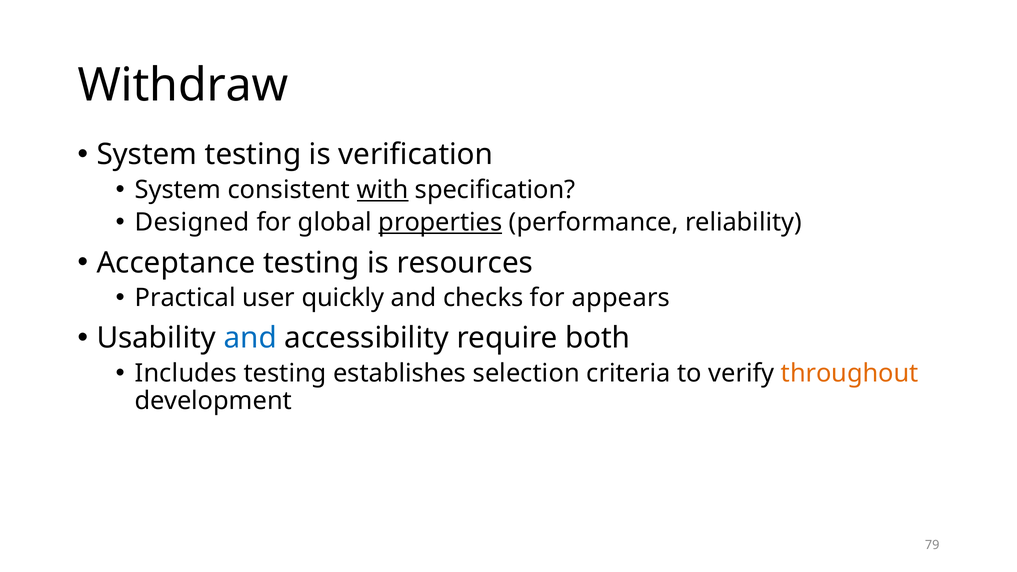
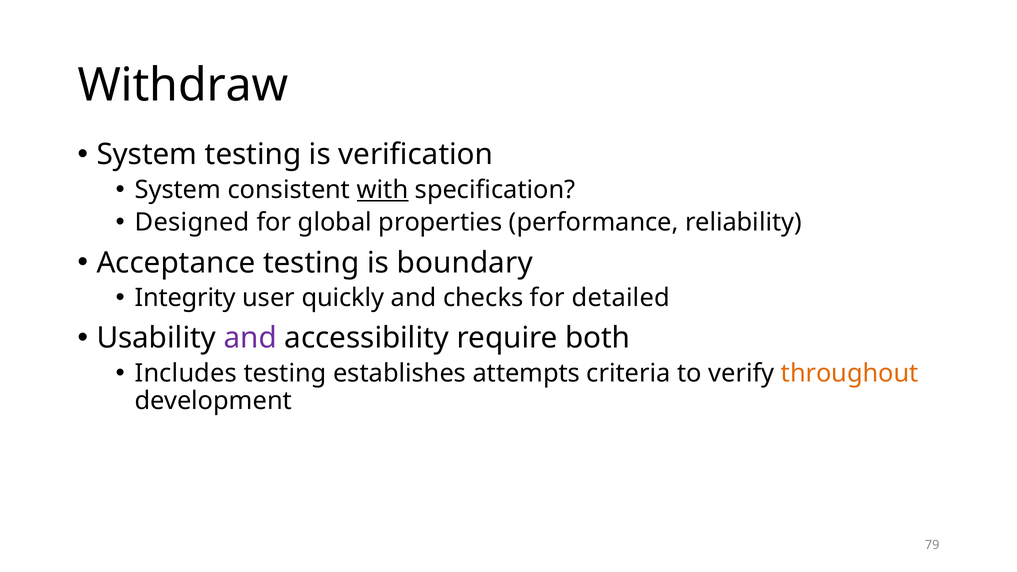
properties underline: present -> none (440, 222)
resources: resources -> boundary (465, 263)
Practical: Practical -> Integrity (185, 298)
appears: appears -> detailed (621, 298)
and colour: blue -> purple (250, 338)
selection: selection -> attempts (526, 373)
